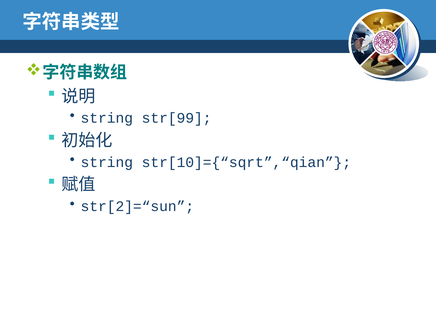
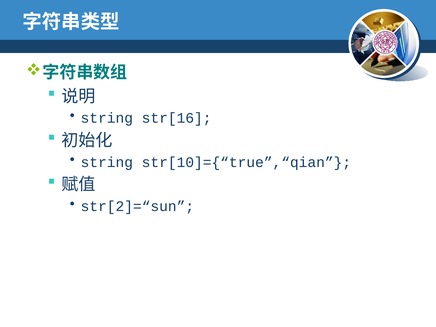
str[99: str[99 -> str[16 (177, 118)
str[10]={“sqrt”,“qian: str[10]={“sqrt”,“qian -> str[10]={“true”,“qian (246, 162)
